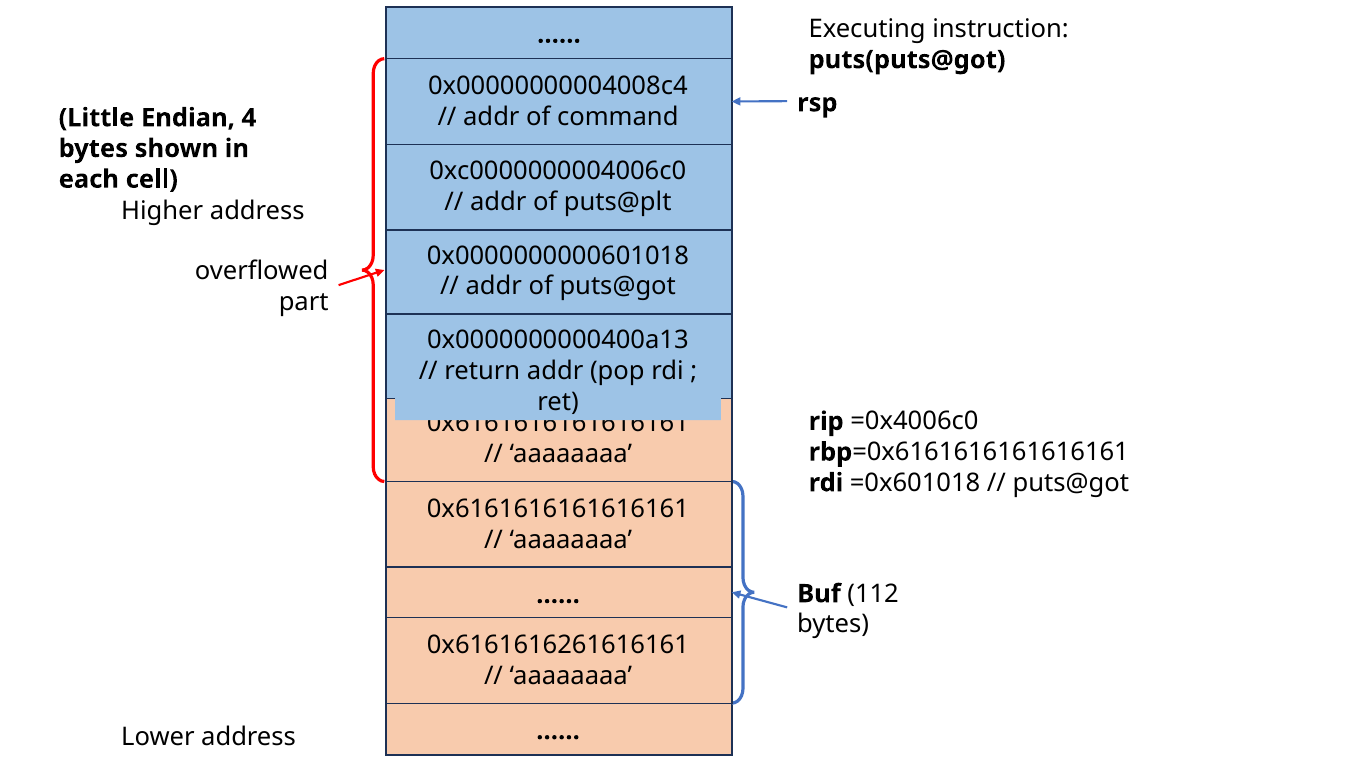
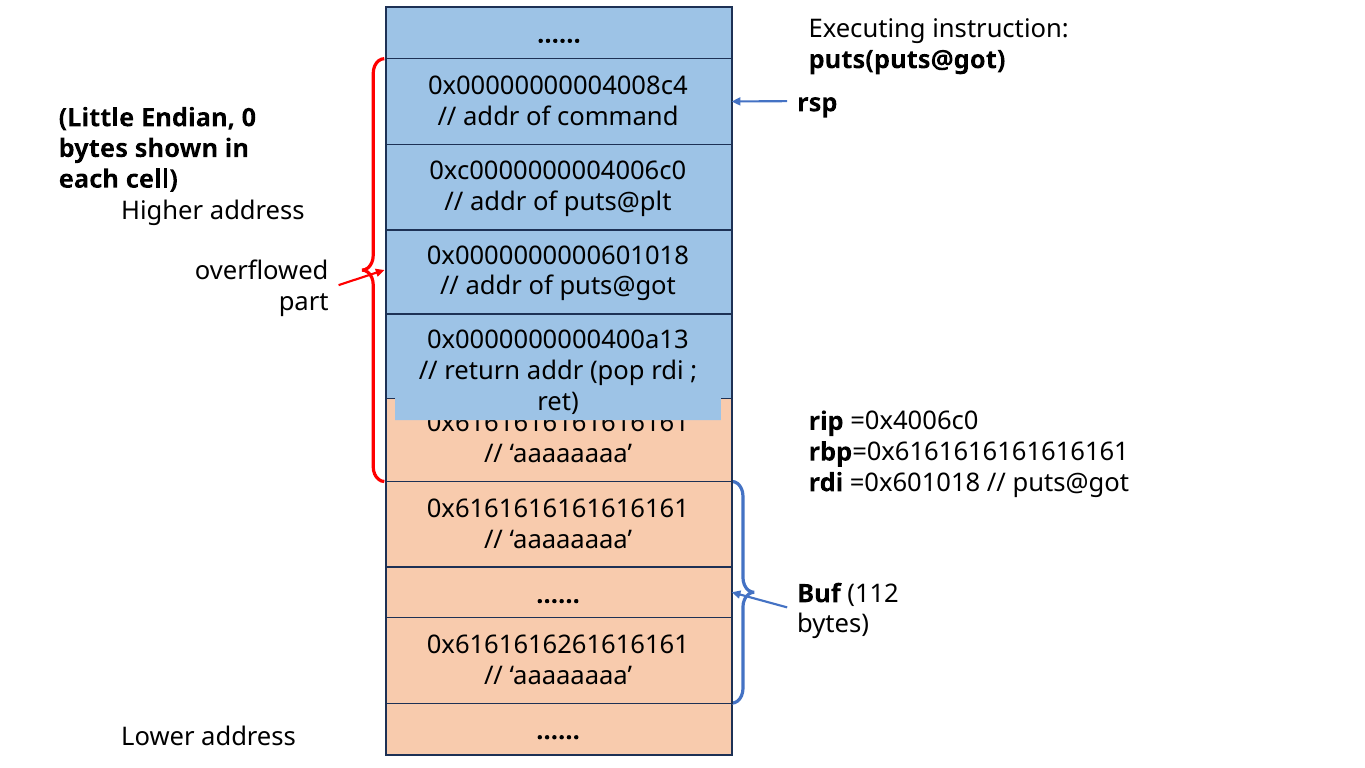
4: 4 -> 0 (249, 118)
